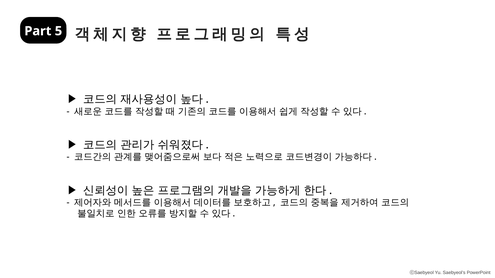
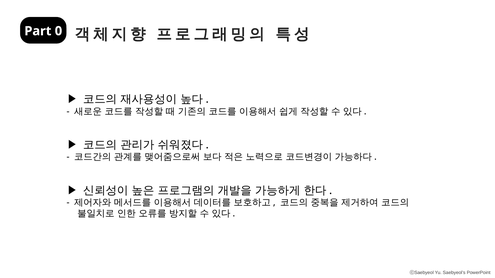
5: 5 -> 0 (58, 31)
